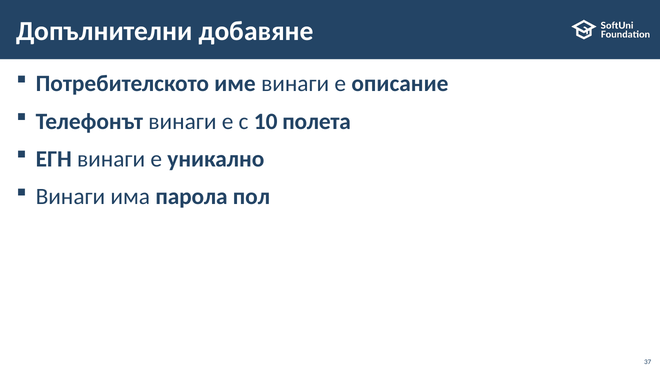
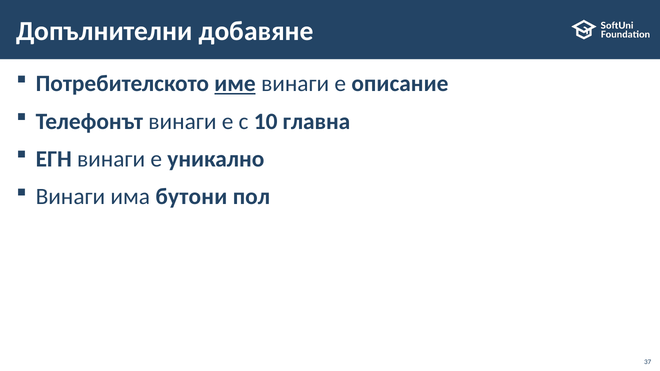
име underline: none -> present (235, 84)
полета: полета -> главна (316, 121)
парола: парола -> бутони (191, 197)
